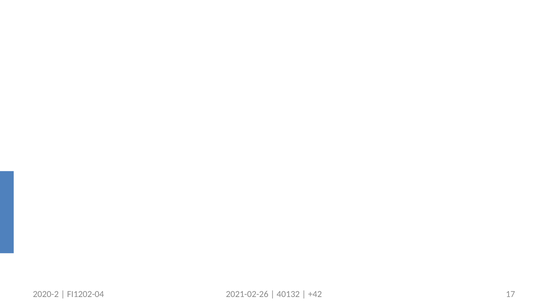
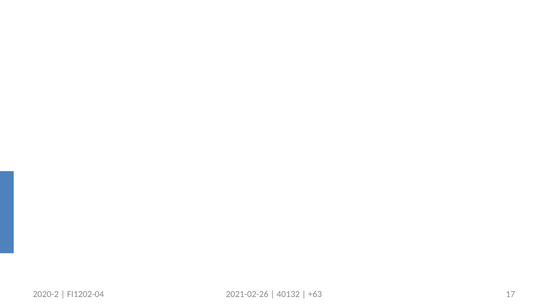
+42: +42 -> +63 (315, 295)
